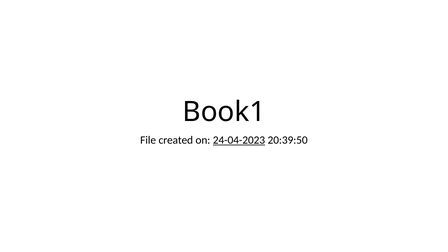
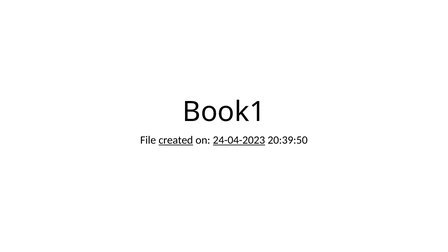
created underline: none -> present (176, 140)
